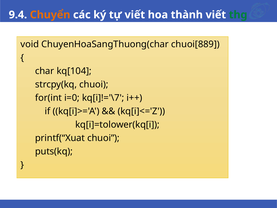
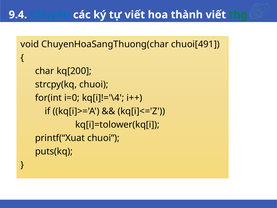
Chuyển colour: orange -> blue (50, 15)
chuoi[889: chuoi[889 -> chuoi[491 (195, 44)
kq[104: kq[104 -> kq[200 (74, 71)
kq[i]!='\7: kq[i]!='\7 -> kq[i]!='\4 (103, 98)
